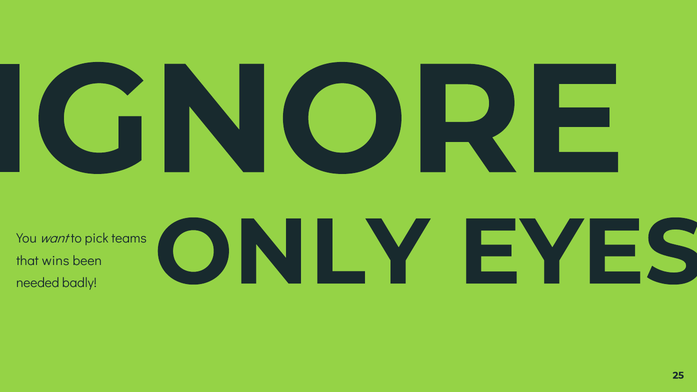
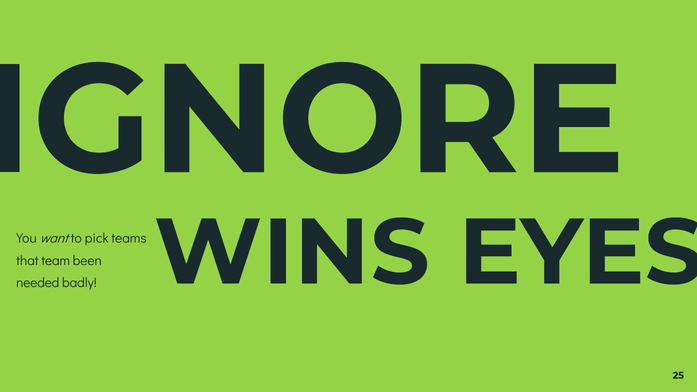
wins: wins -> team (56, 261)
ONLY: ONLY -> WINS (292, 253)
